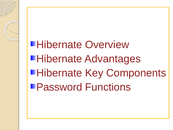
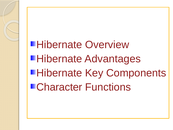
Password: Password -> Character (59, 87)
